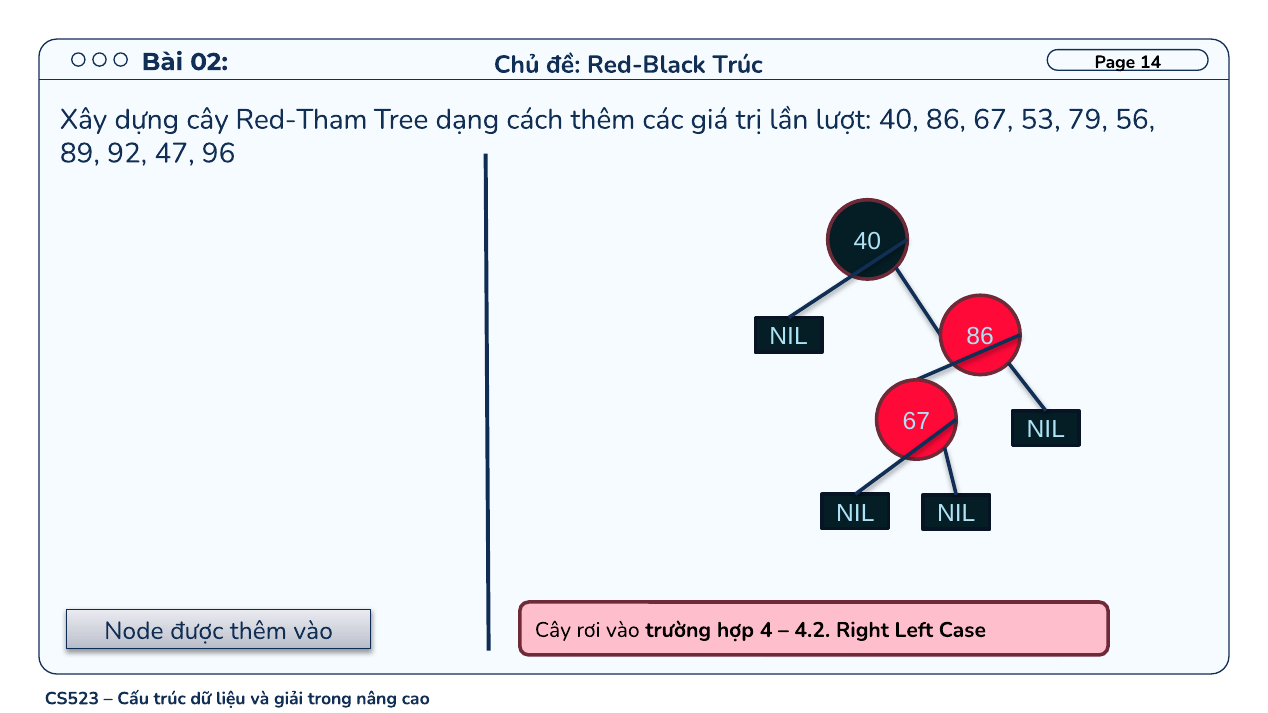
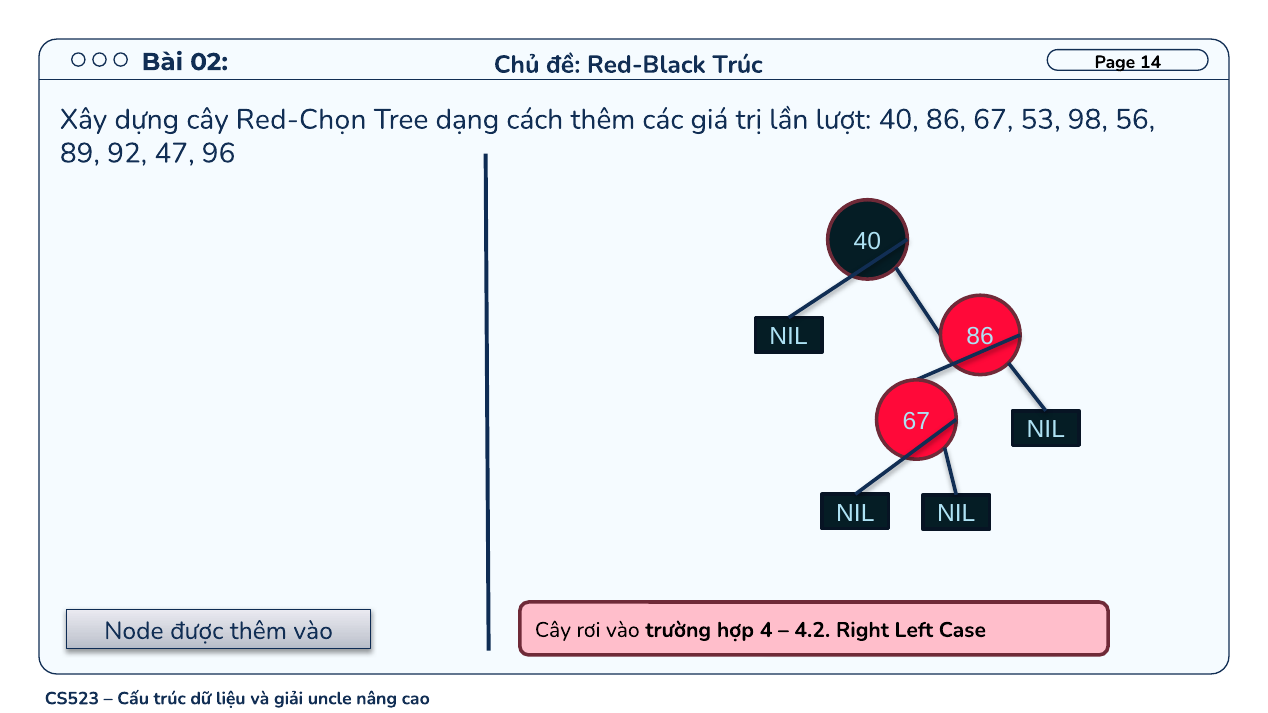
Red-Tham: Red-Tham -> Red-Chọn (301, 119)
79: 79 -> 98 (1088, 119)
trong: trong -> uncle (330, 699)
